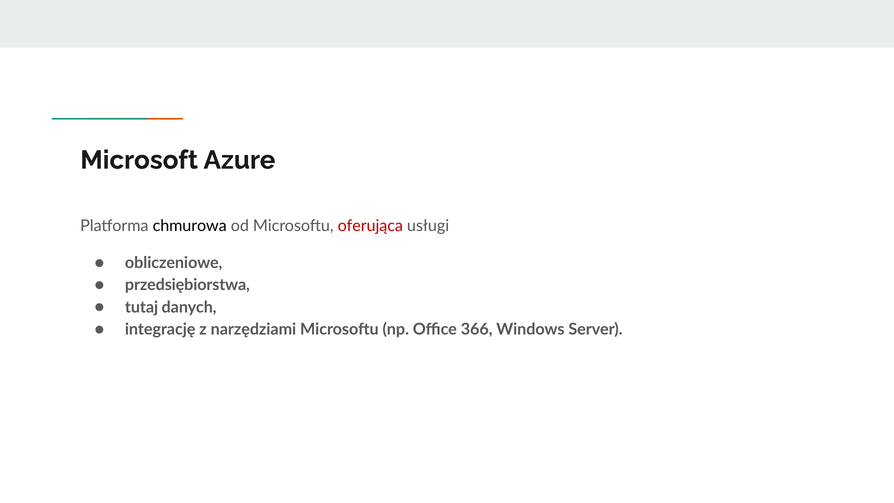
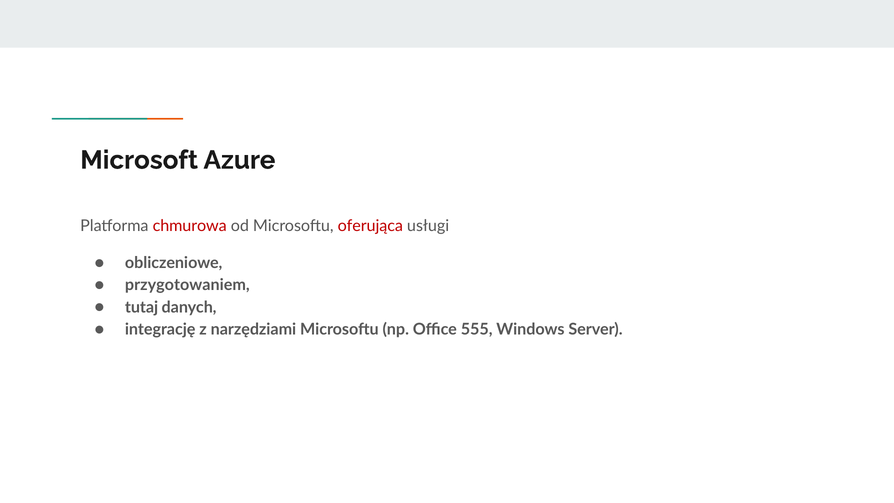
chmurowa colour: black -> red (190, 226)
przedsiębiorstwa: przedsiębiorstwa -> przygotowaniem (187, 285)
366: 366 -> 555 (477, 329)
